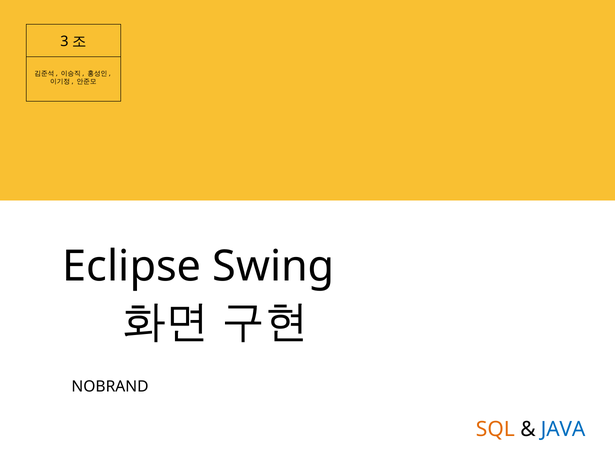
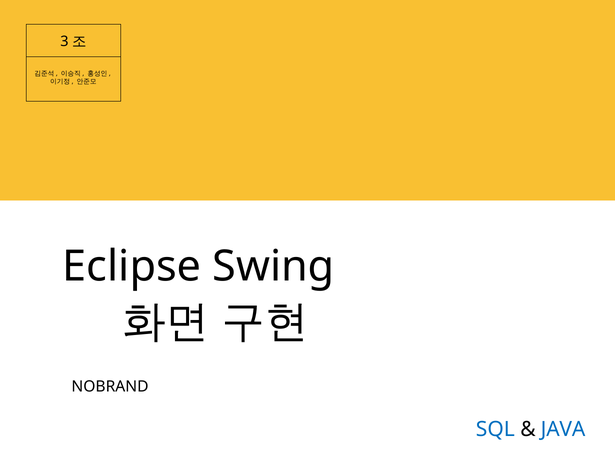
SQL colour: orange -> blue (495, 430)
